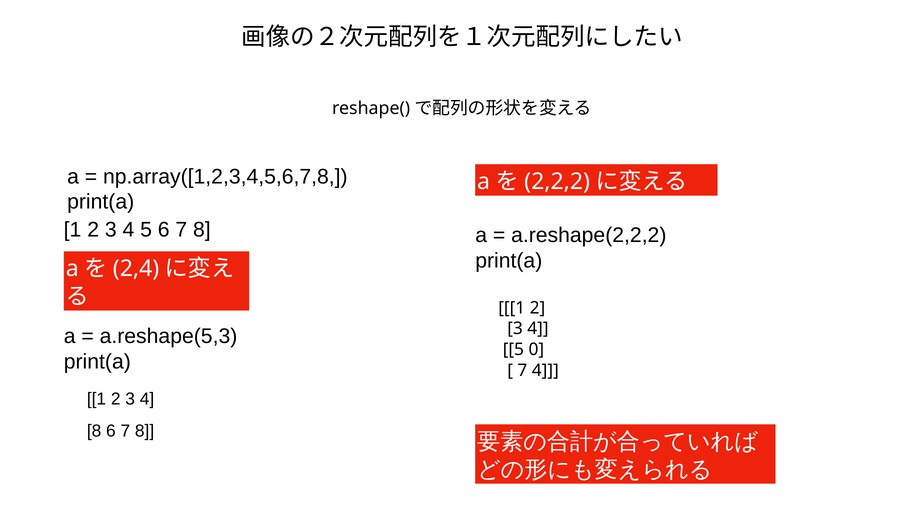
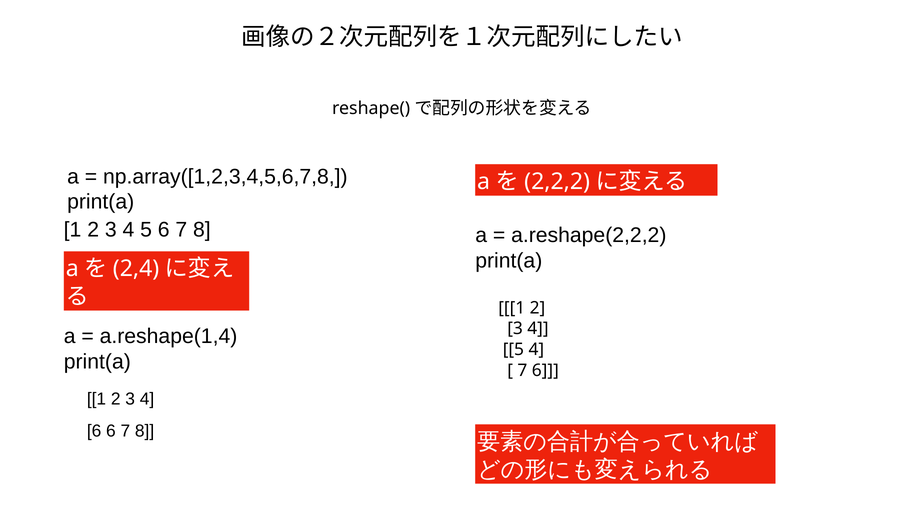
a.reshape(5,3: a.reshape(5,3 -> a.reshape(1,4 (168, 336)
5 0: 0 -> 4 (536, 349)
7 4: 4 -> 6 (545, 370)
8: 8 -> 6 (94, 431)
